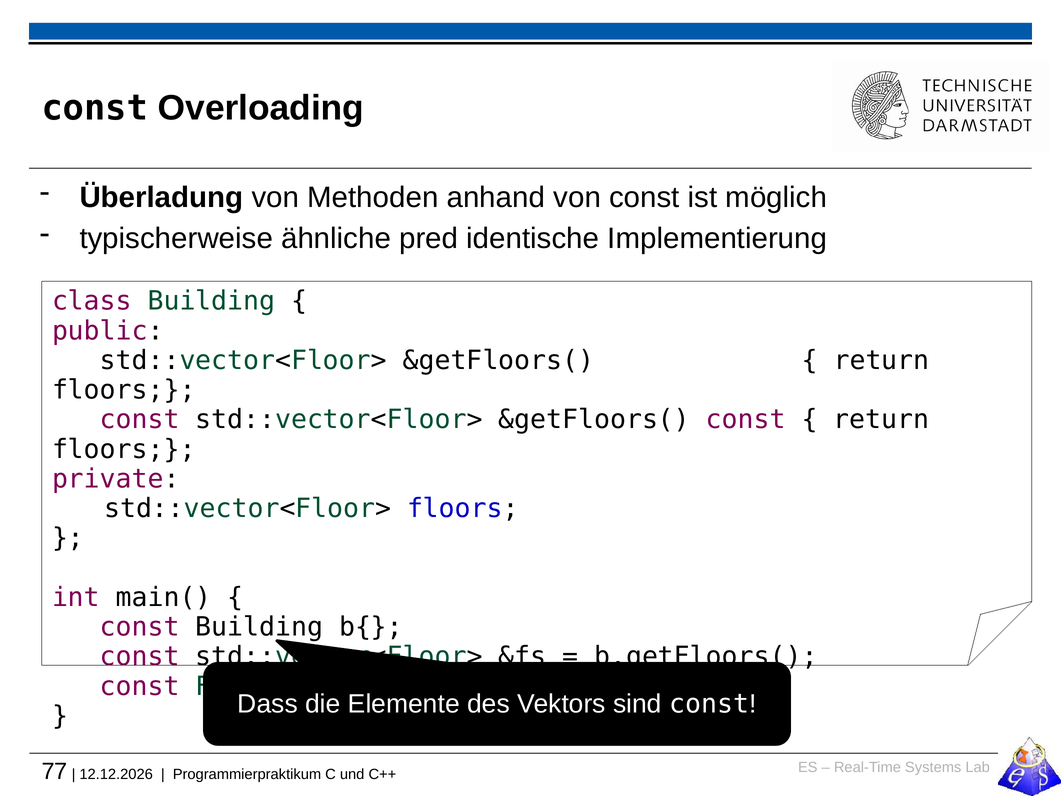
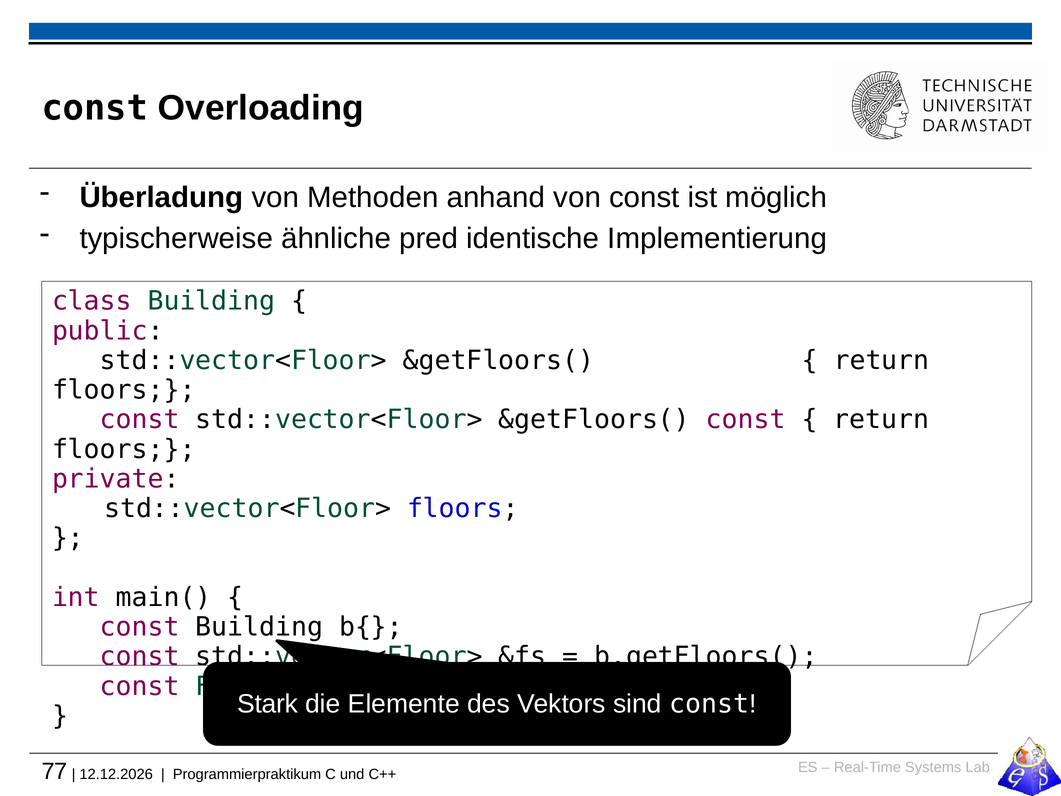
Dass: Dass -> Stark (268, 704)
